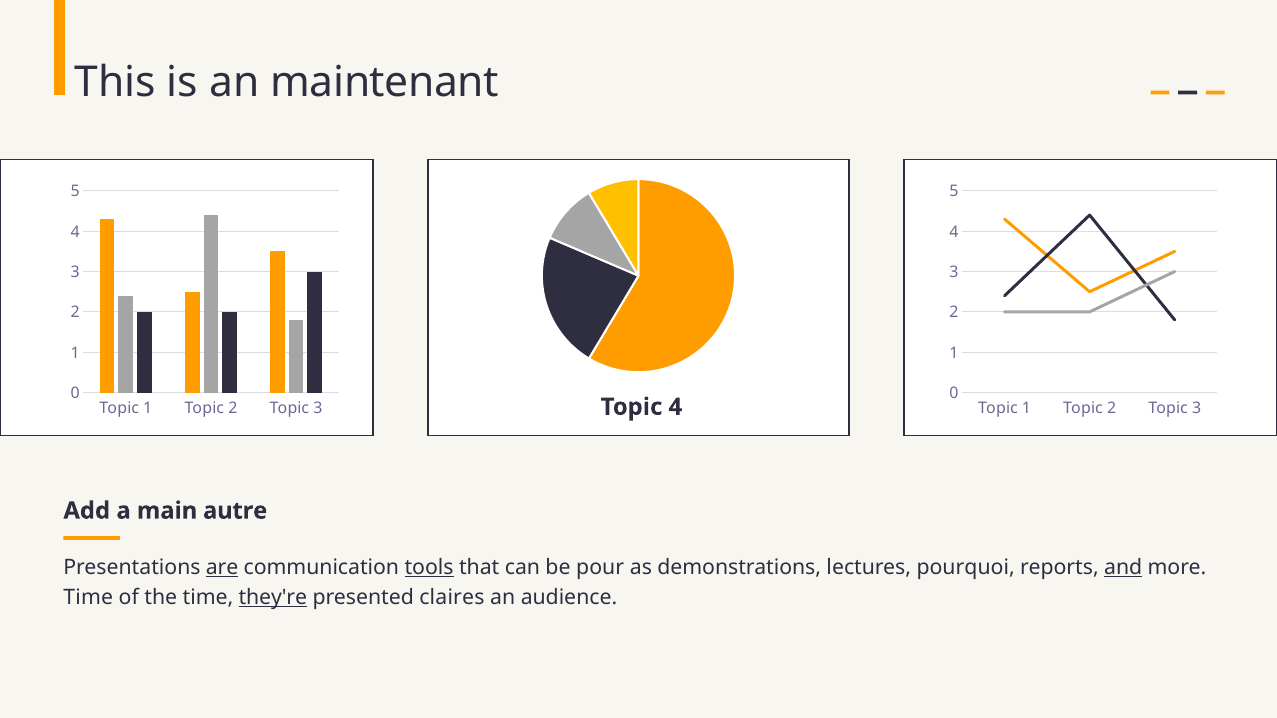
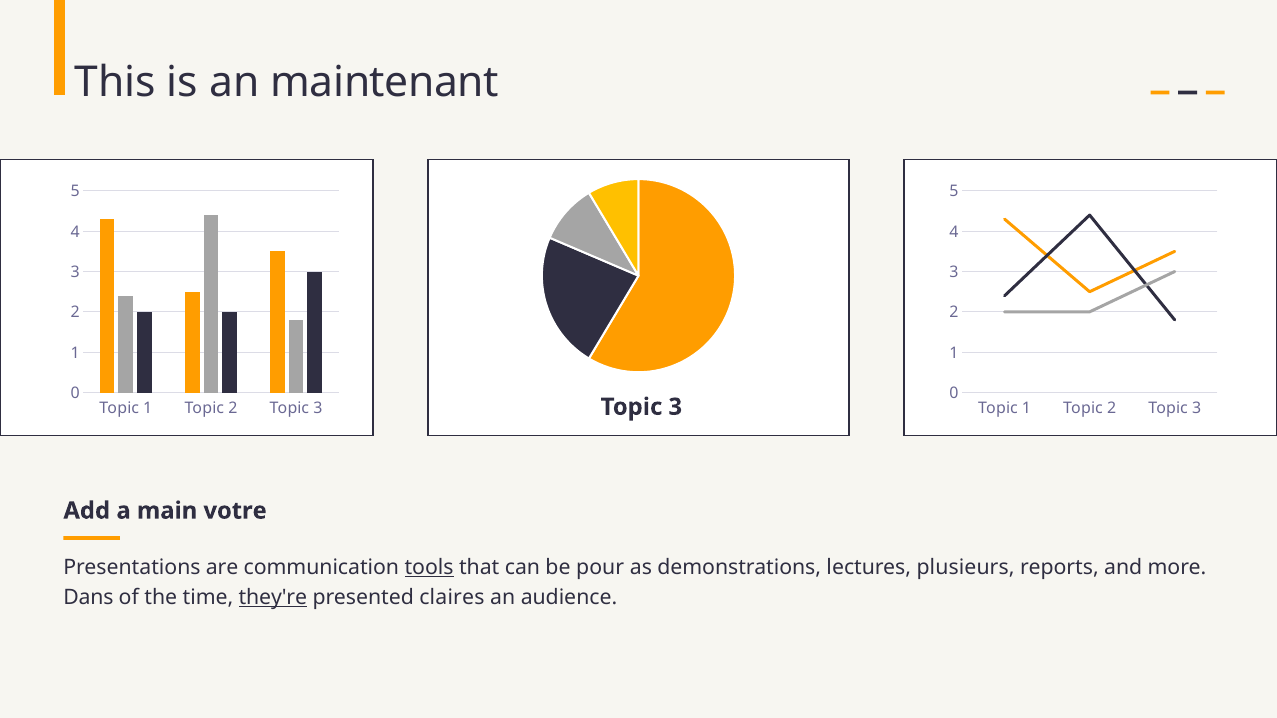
4: 4 -> 3 (675, 407)
autre: autre -> votre (235, 511)
are underline: present -> none (222, 567)
pourquoi: pourquoi -> plusieurs (966, 567)
and underline: present -> none (1123, 567)
Time: Time -> Dans (88, 598)
